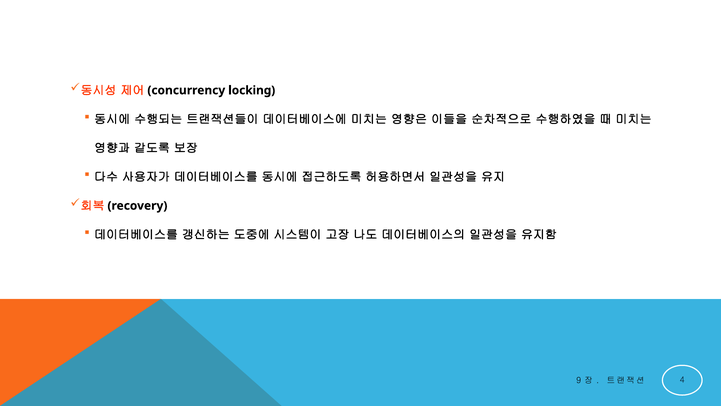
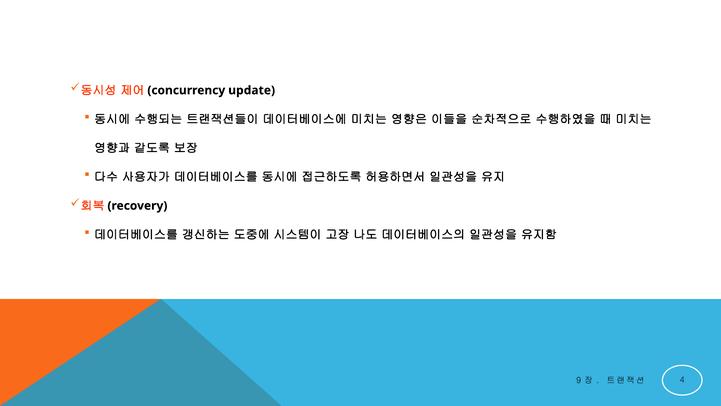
locking: locking -> update (252, 90)
